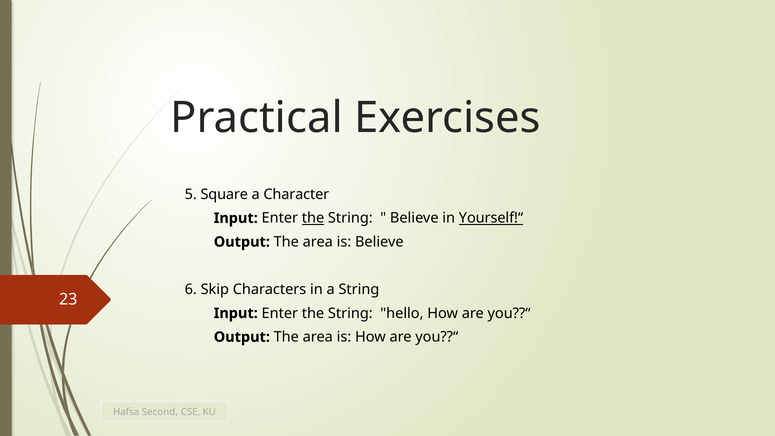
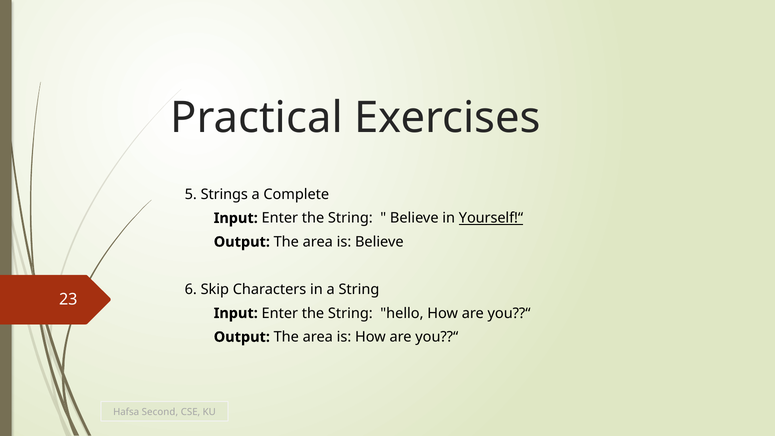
Square: Square -> Strings (224, 194)
Character: Character -> Complete (296, 194)
the underline: present -> none (313, 218)
